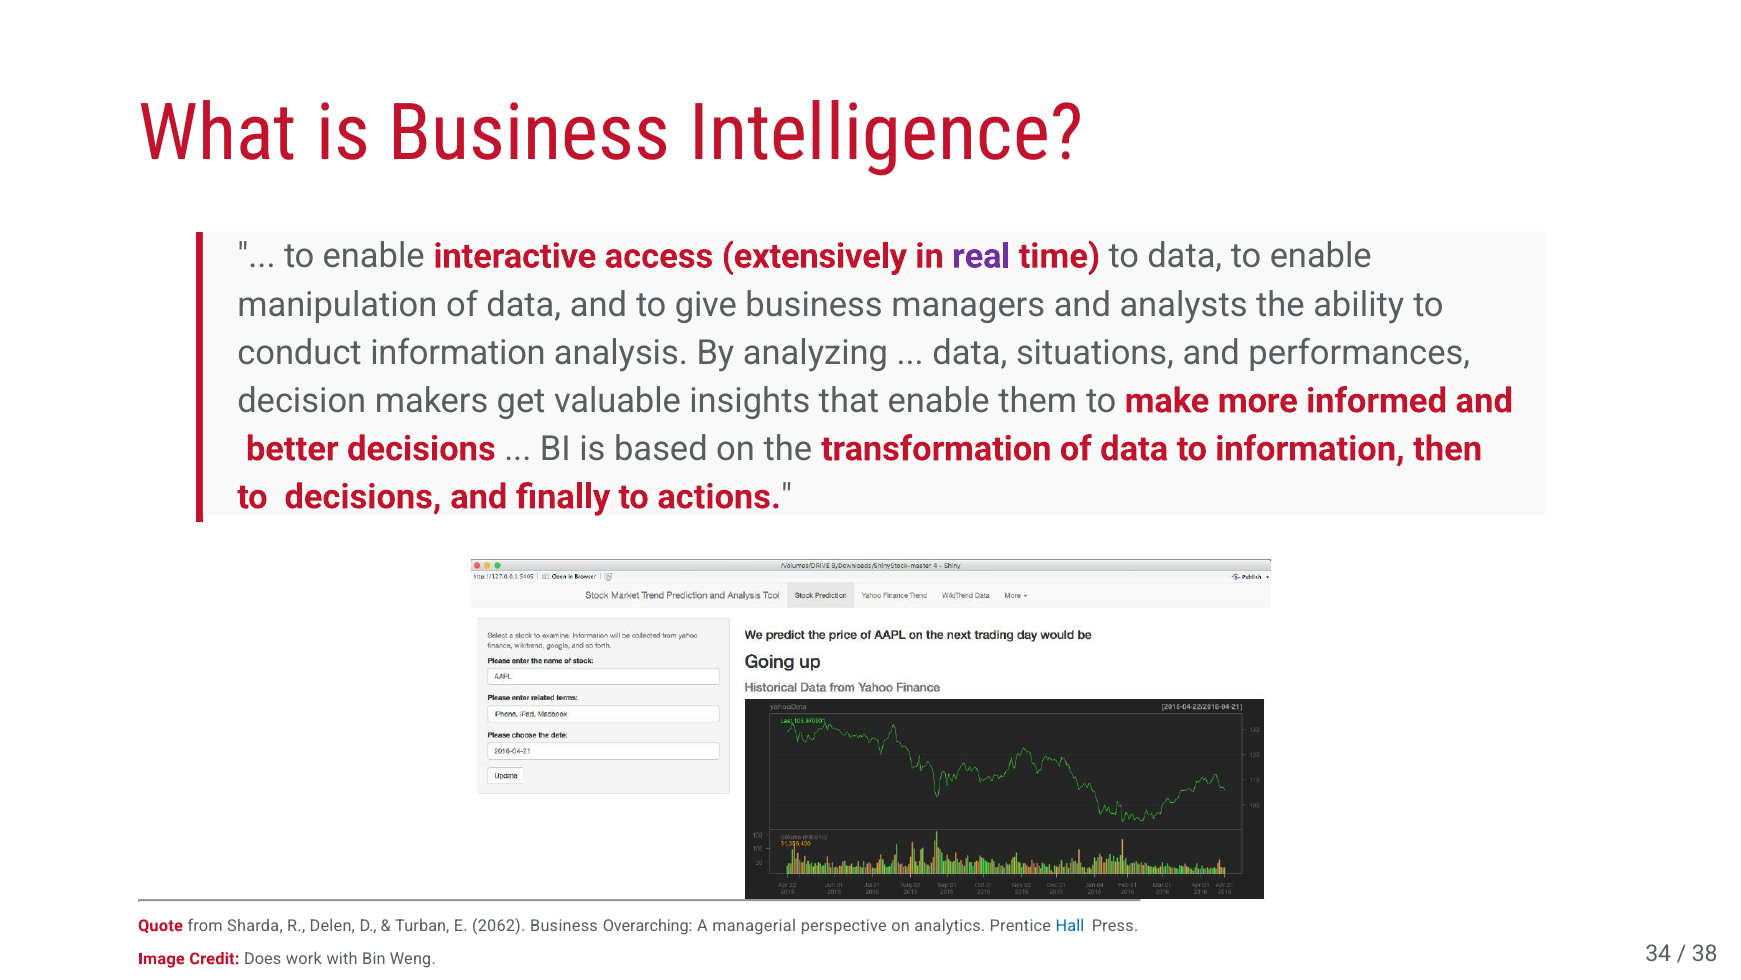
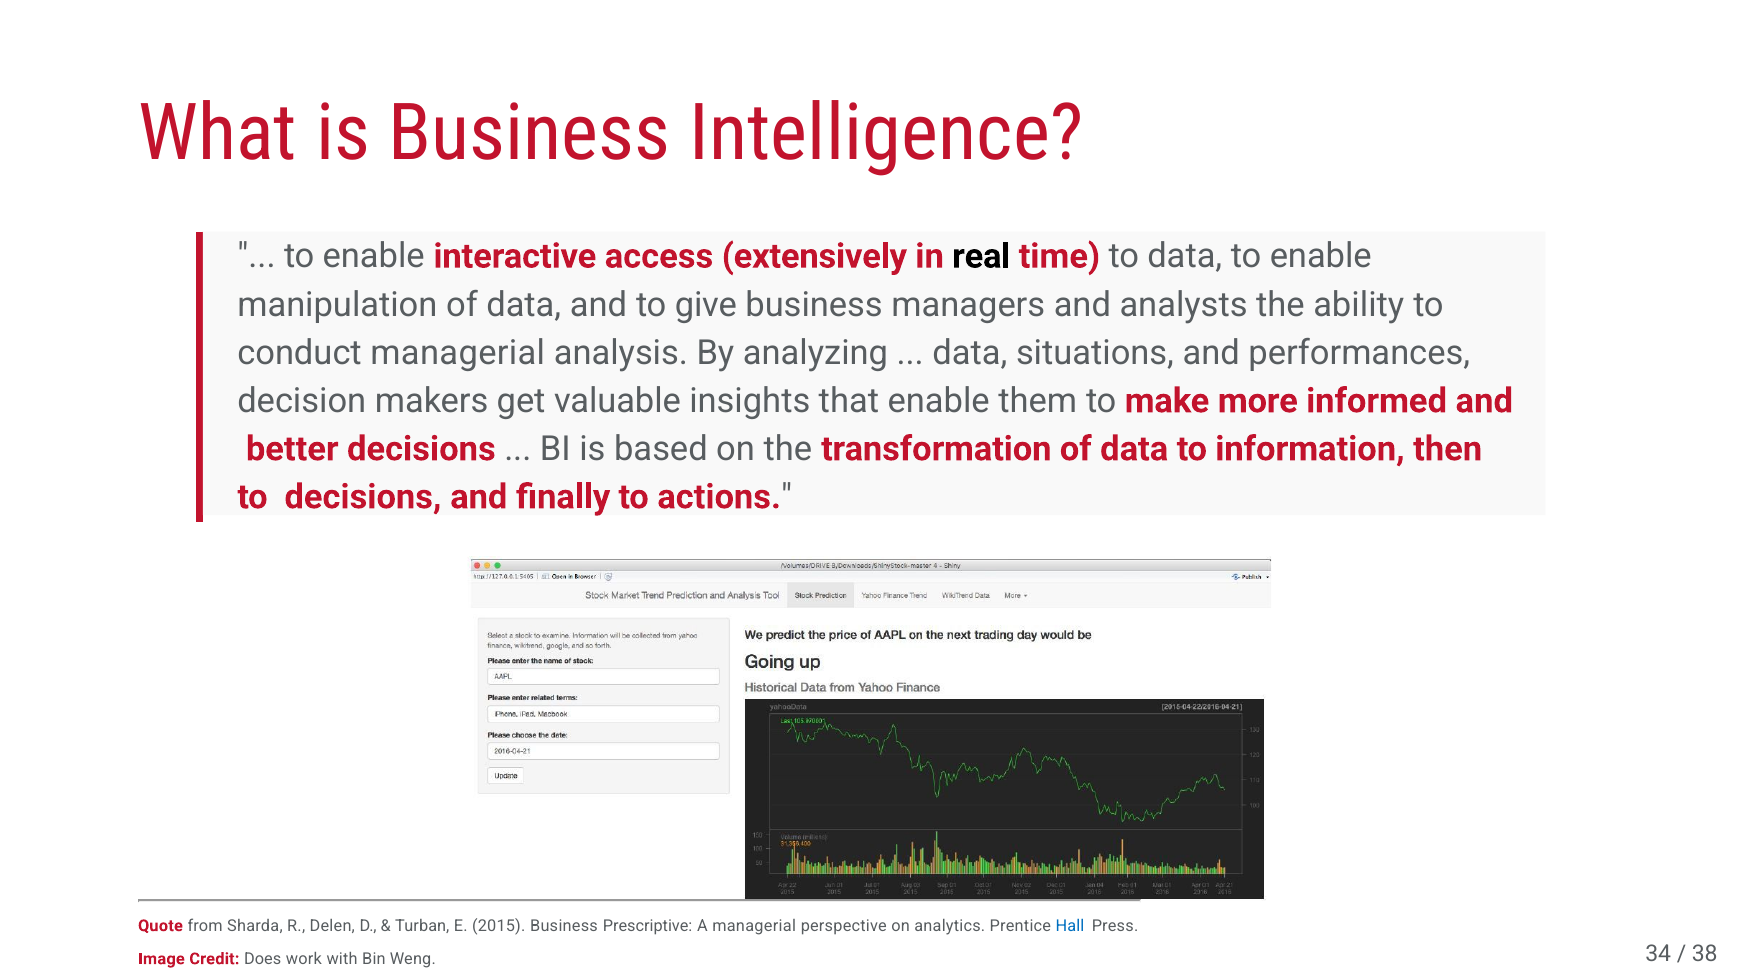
real colour: purple -> black (981, 256)
conduct information: information -> managerial (458, 353)
2062: 2062 -> 2015 (499, 926)
Overarching: Overarching -> Prescriptive (648, 926)
